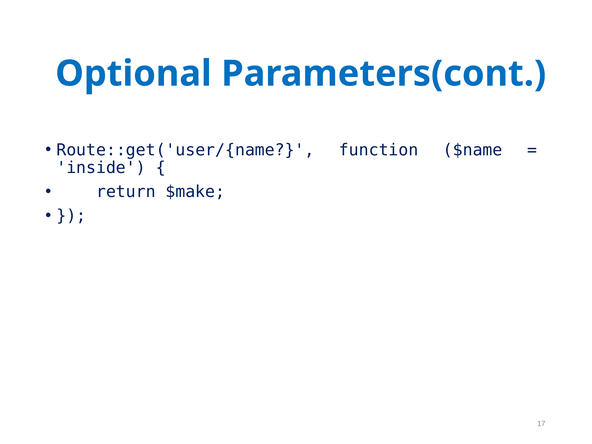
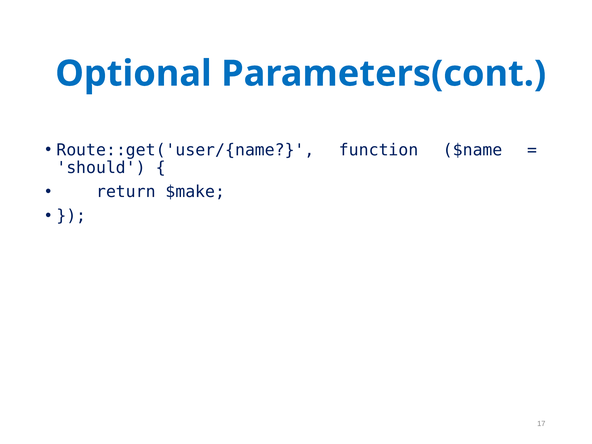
inside: inside -> should (101, 168)
